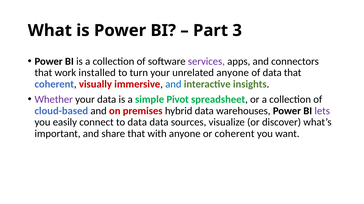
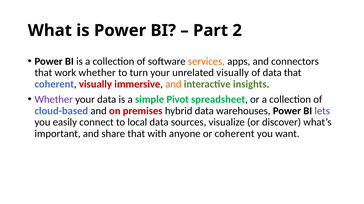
3: 3 -> 2 (237, 31)
services colour: purple -> orange (206, 62)
work installed: installed -> whether (97, 73)
unrelated anyone: anyone -> visually (233, 73)
and colour: blue -> orange (173, 84)
to data: data -> local (137, 123)
